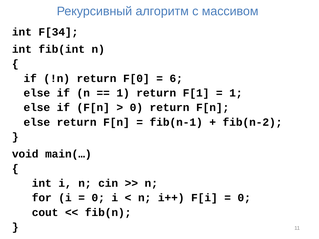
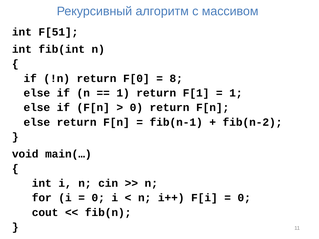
F[34: F[34 -> F[51 (58, 32)
6: 6 -> 8 (176, 78)
